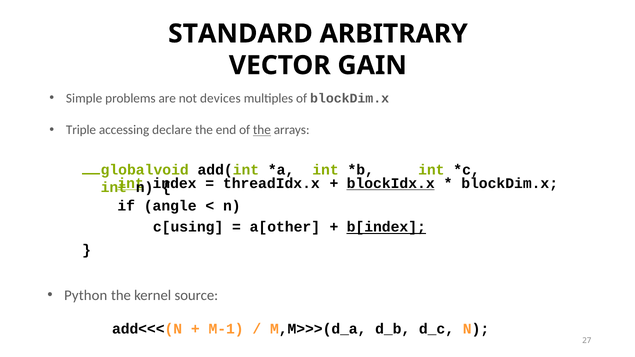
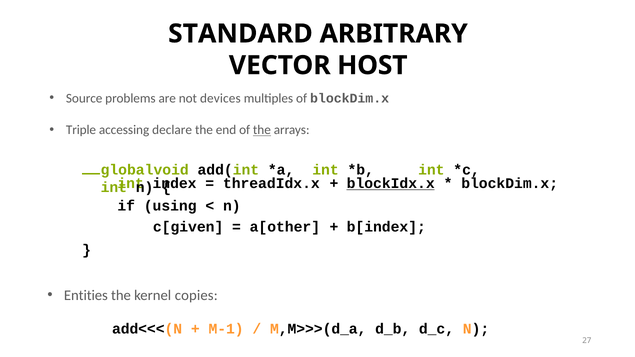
GAIN: GAIN -> HOST (372, 65)
Simple: Simple -> Source (84, 98)
int underline: present -> none (131, 184)
angle: angle -> using (170, 206)
c[using: c[using -> c[given (188, 227)
b[index underline: present -> none (386, 227)
Python: Python -> Entities (86, 295)
source: source -> copies (196, 295)
